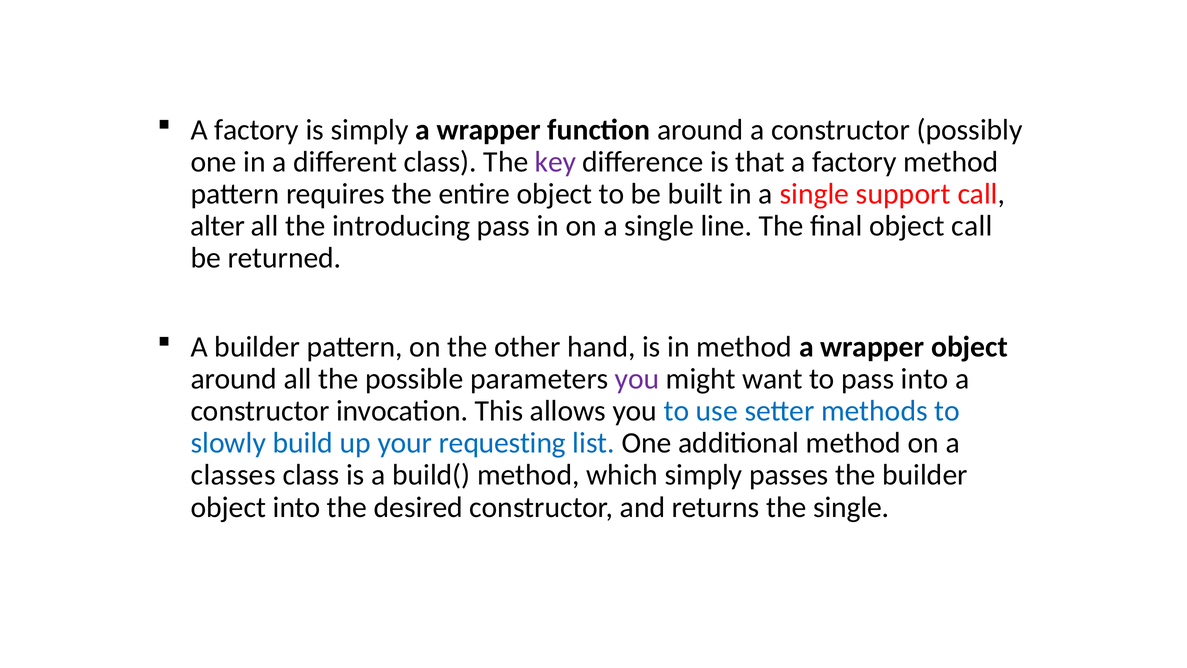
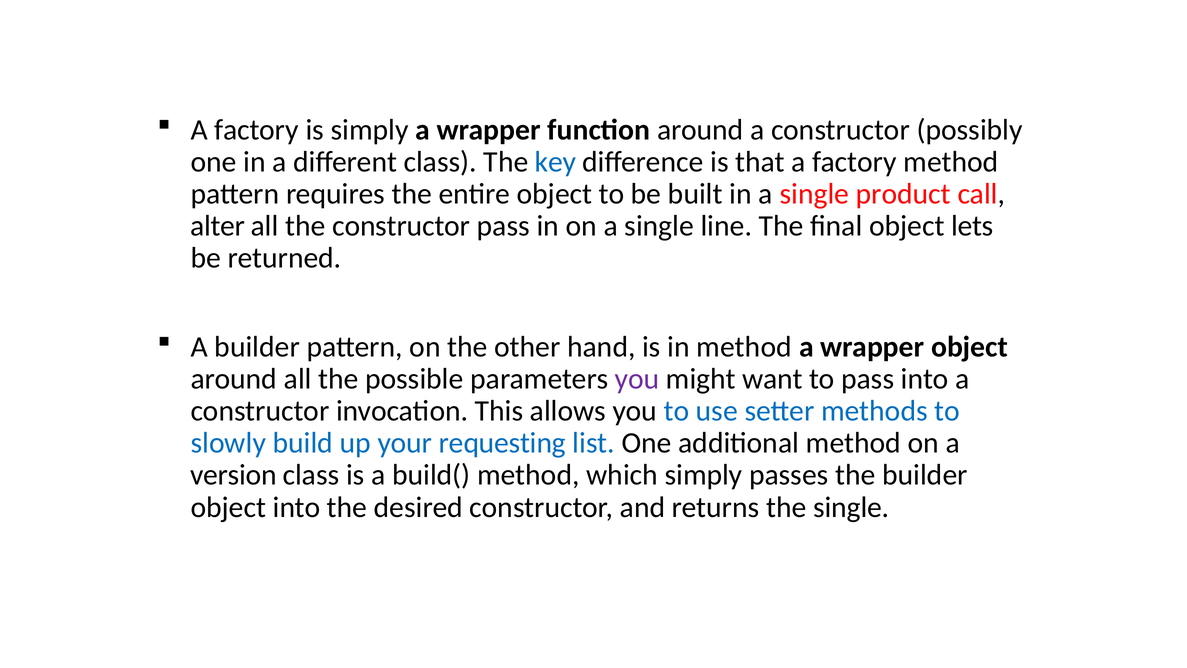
key colour: purple -> blue (555, 162)
support: support -> product (903, 194)
the introducing: introducing -> constructor (401, 226)
object call: call -> lets (972, 226)
classes: classes -> version (233, 475)
